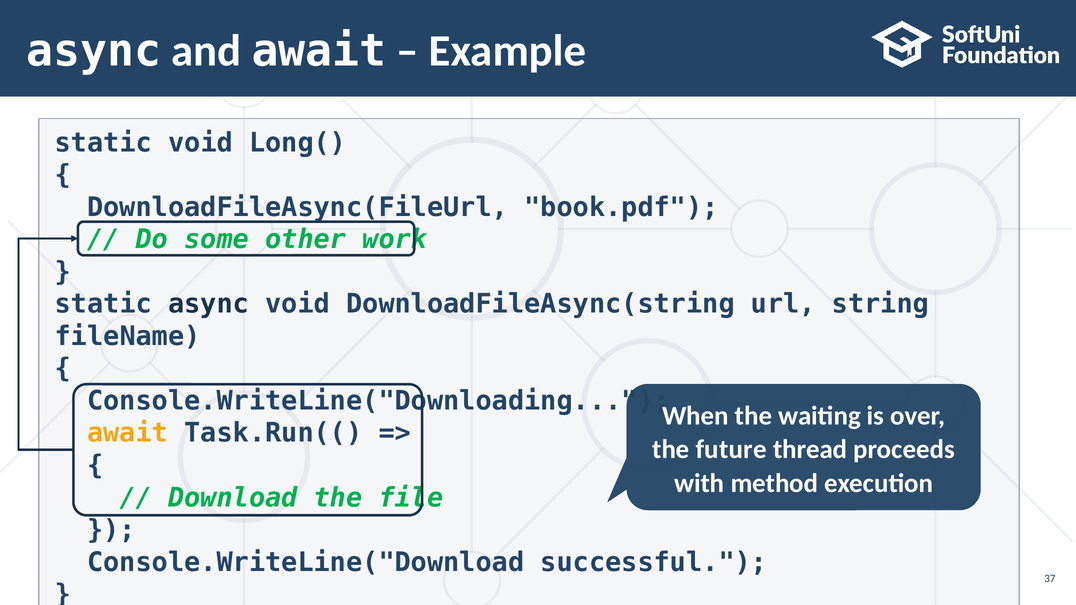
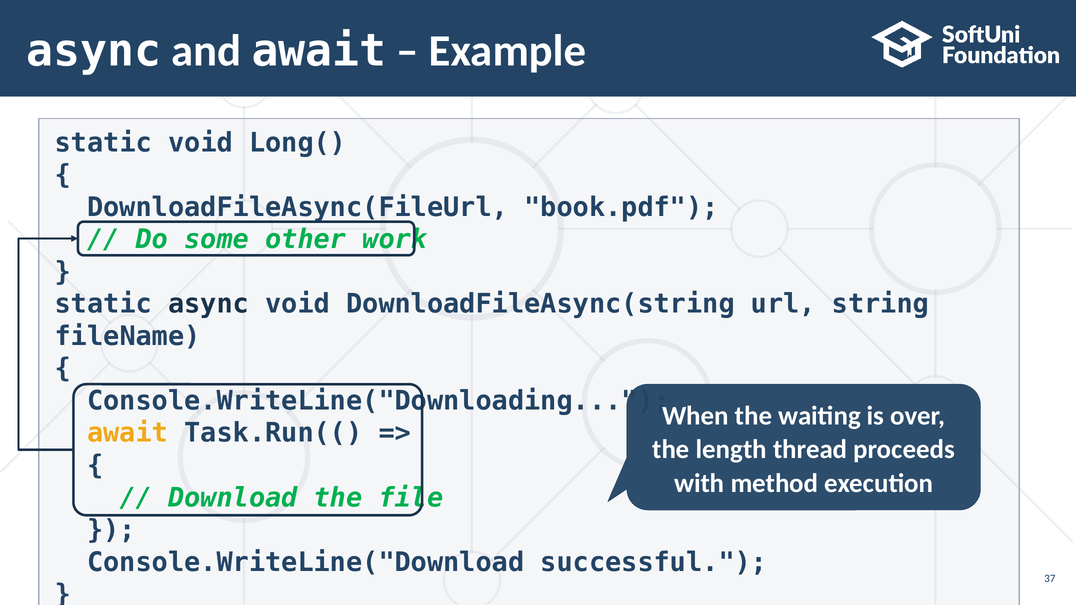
future: future -> length (731, 450)
